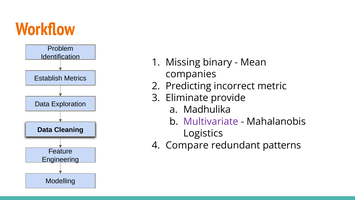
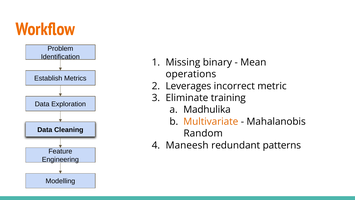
companies: companies -> operations (191, 74)
Predicting: Predicting -> Leverages (188, 86)
provide: provide -> training (228, 98)
Multivariate colour: purple -> orange (211, 121)
Logistics: Logistics -> Random (203, 133)
Compare: Compare -> Maneesh (187, 145)
